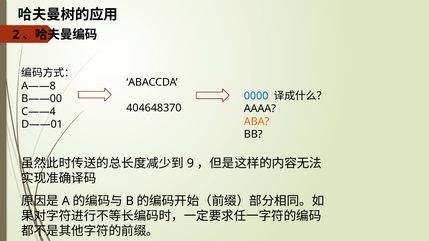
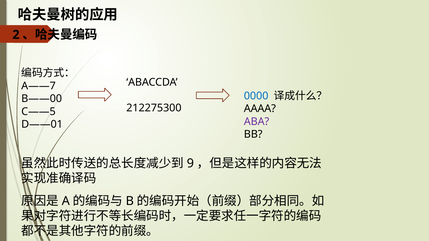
A——8: A——8 -> A——7 (39, 86)
404648370: 404648370 -> 212275300 (154, 108)
C——4: C——4 -> C——5 (39, 112)
ABA colour: orange -> purple (257, 122)
